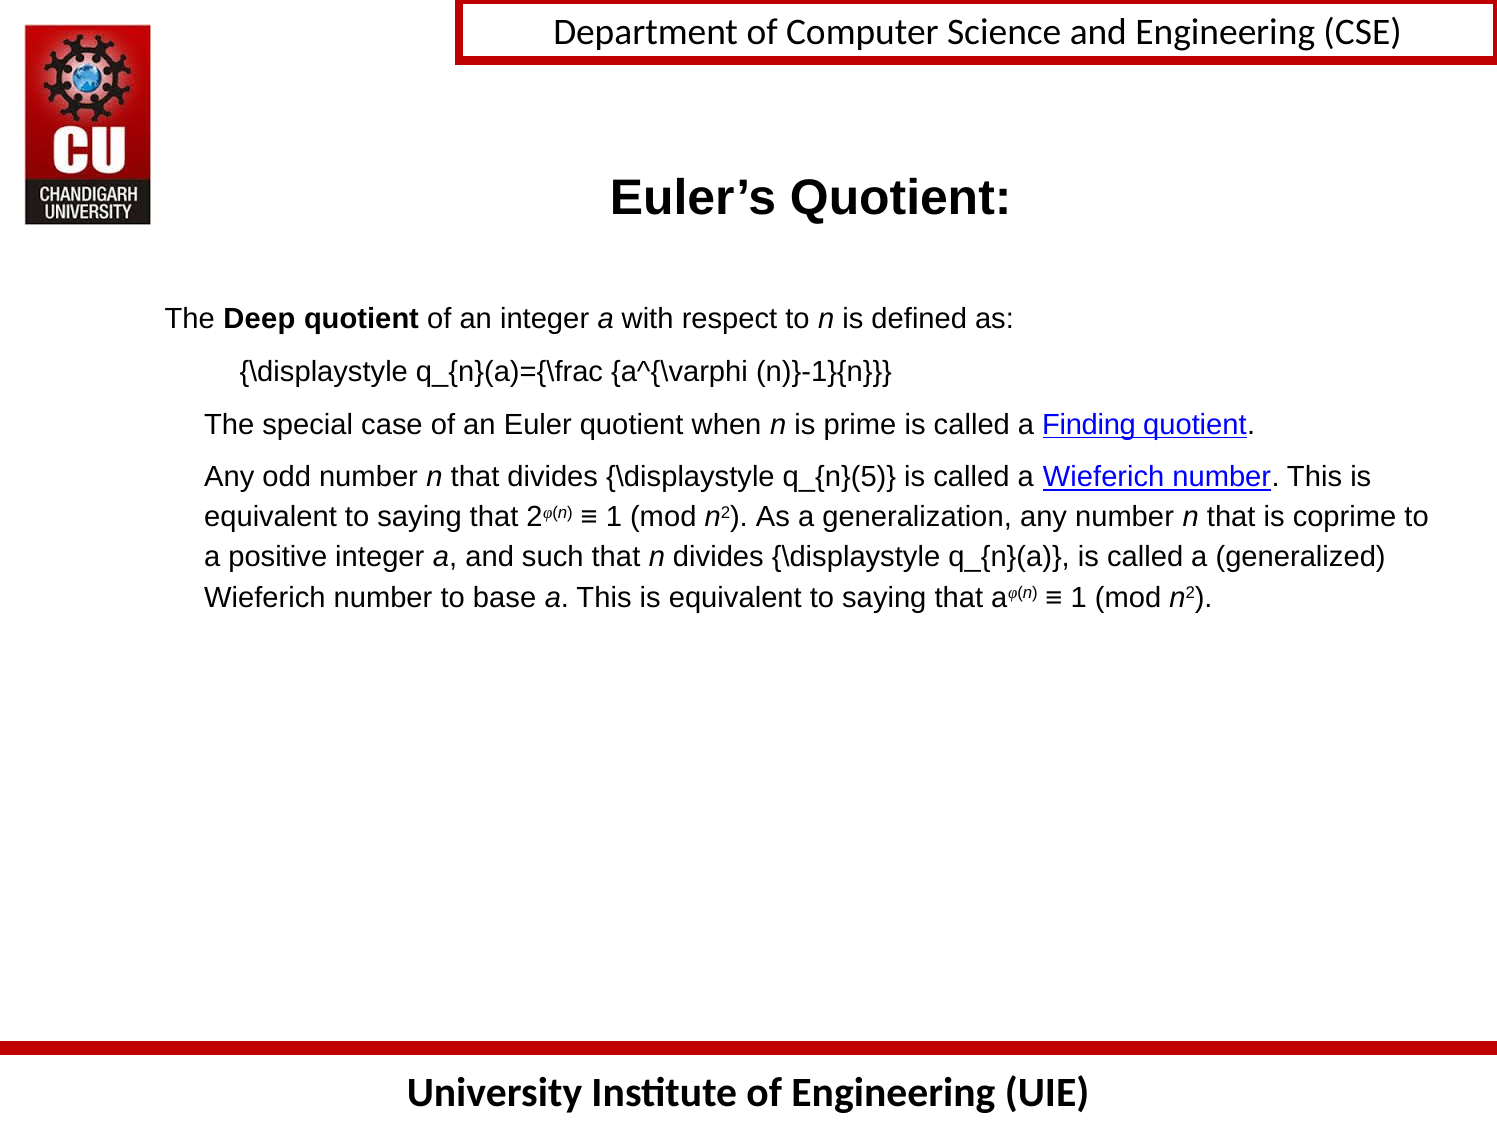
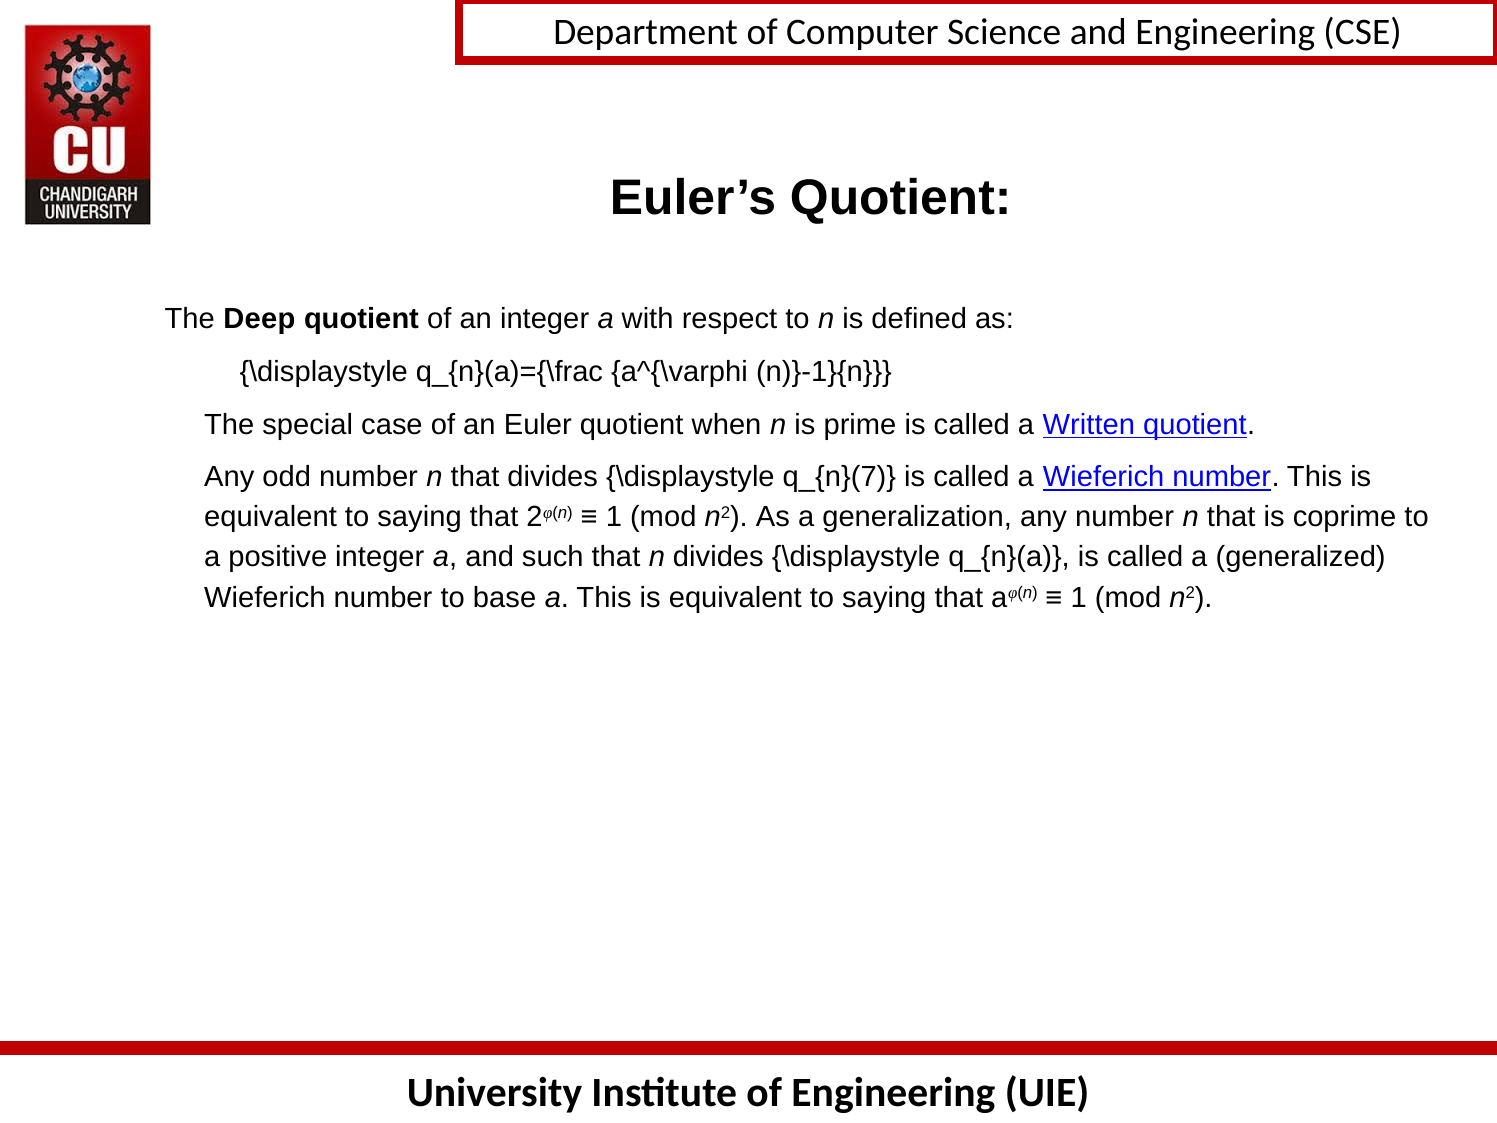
Finding: Finding -> Written (1089, 424)
q_{n}(5: q_{n}(5 -> q_{n}(7 (839, 477)
